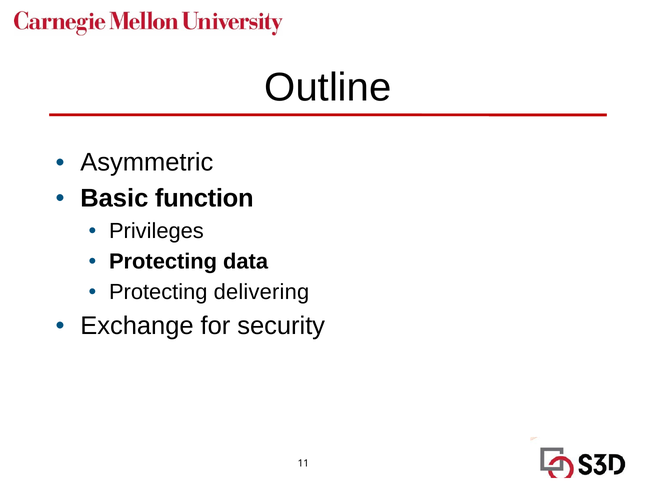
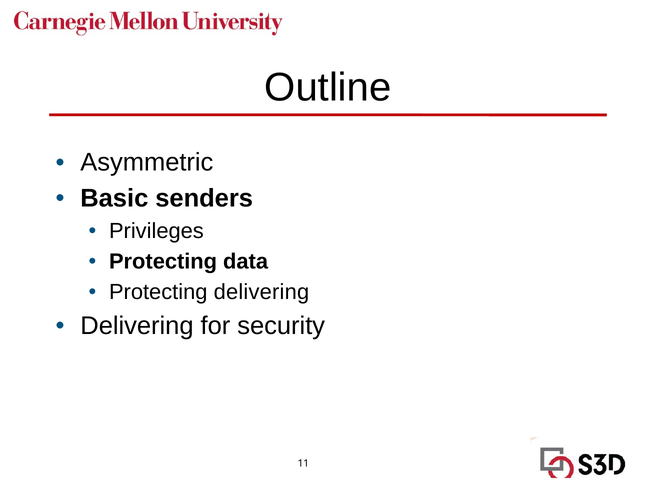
function: function -> senders (204, 198)
Exchange: Exchange -> Delivering (137, 326)
